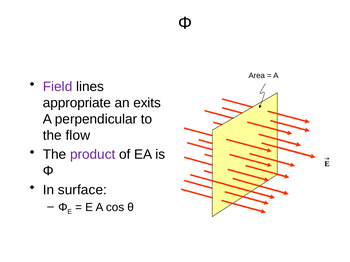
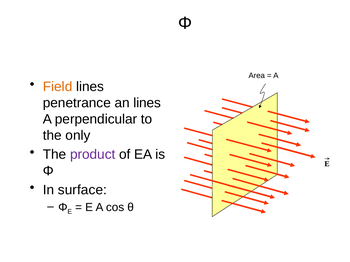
Field colour: purple -> orange (58, 87)
appropriate: appropriate -> penetrance (77, 103)
an exits: exits -> lines (147, 103)
flow: flow -> only (78, 136)
